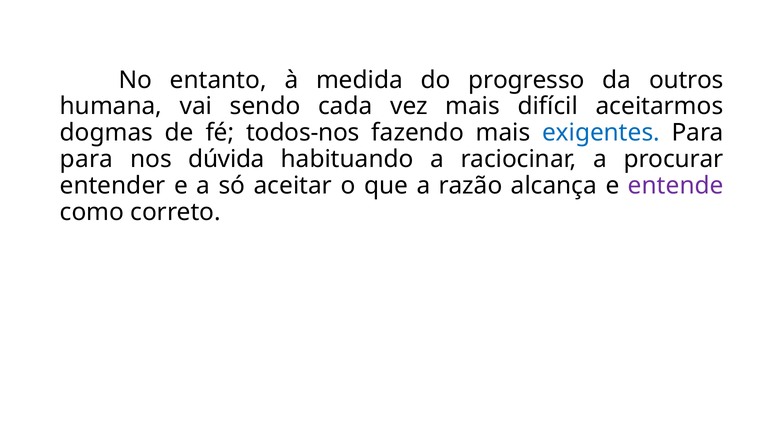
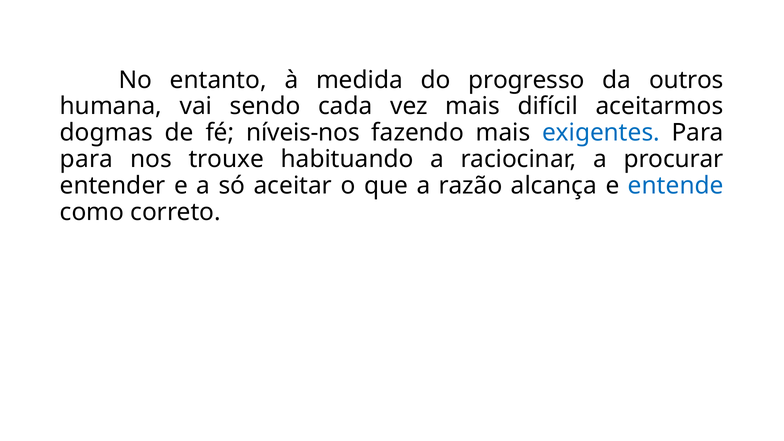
todos-nos: todos-nos -> níveis-nos (303, 133)
dúvida: dúvida -> trouxe (226, 159)
entende colour: purple -> blue (676, 186)
